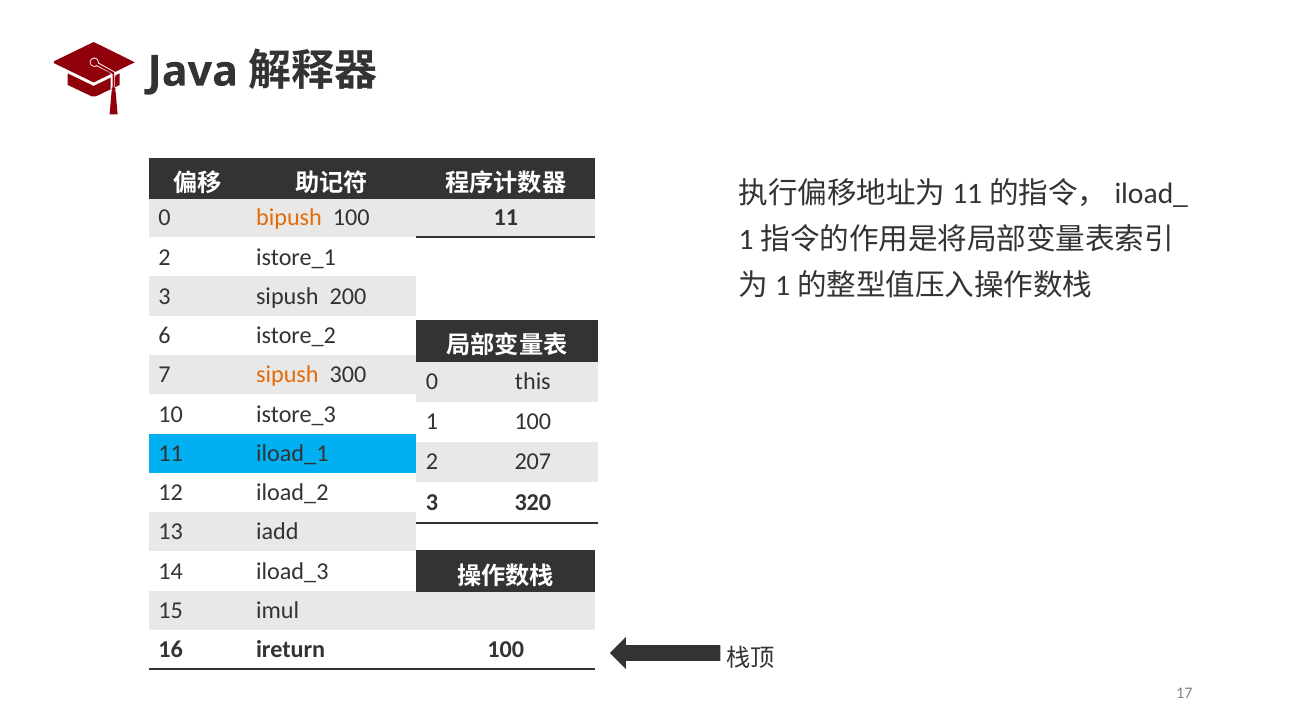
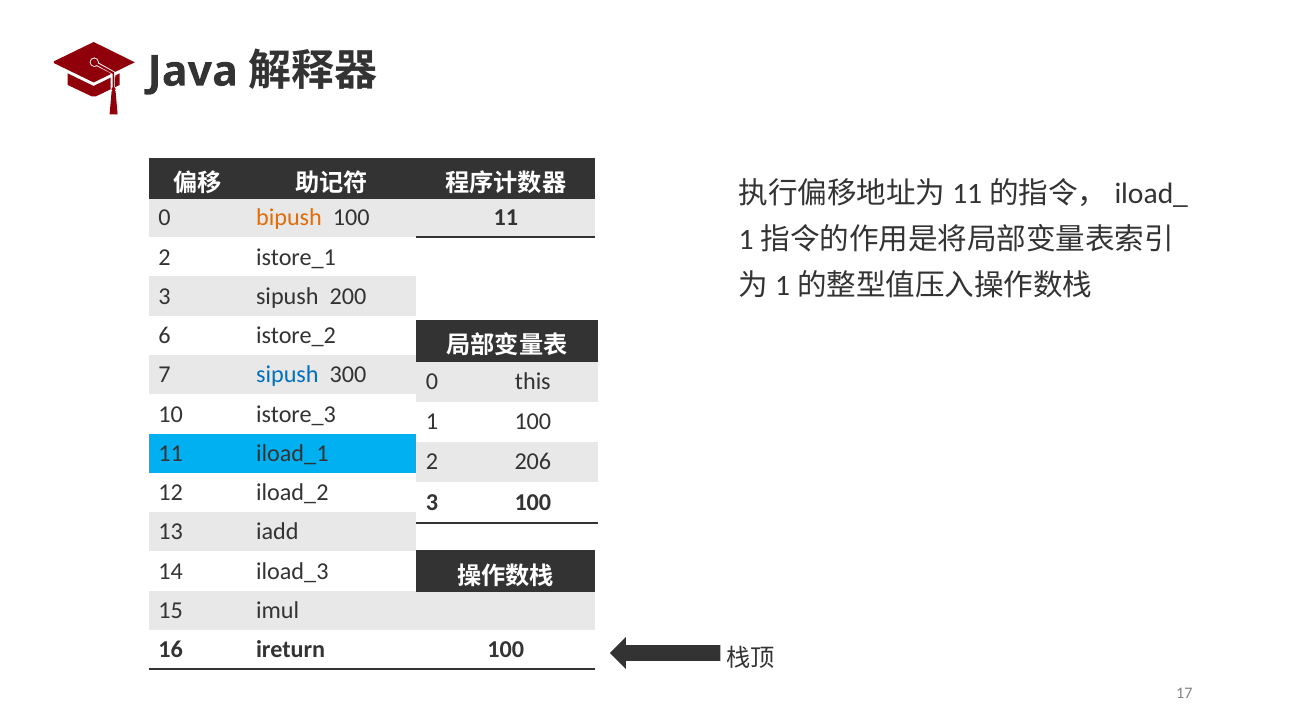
sipush colour: orange -> blue (287, 375)
207: 207 -> 206 (533, 462)
3 320: 320 -> 100 (533, 503)
